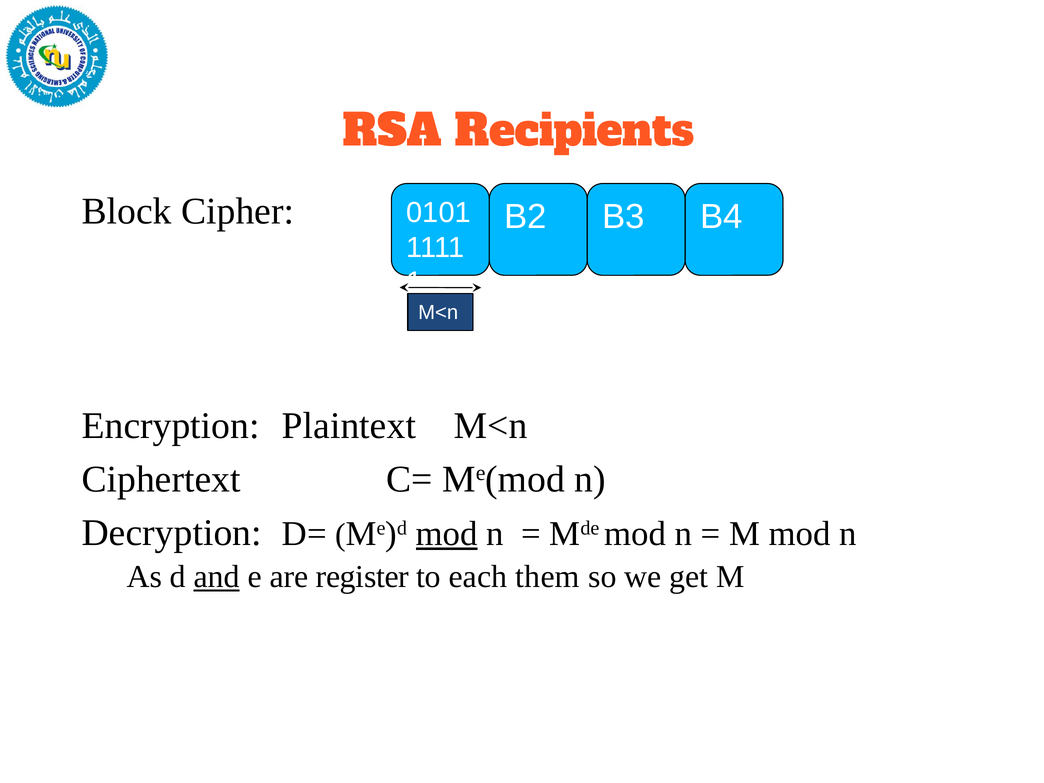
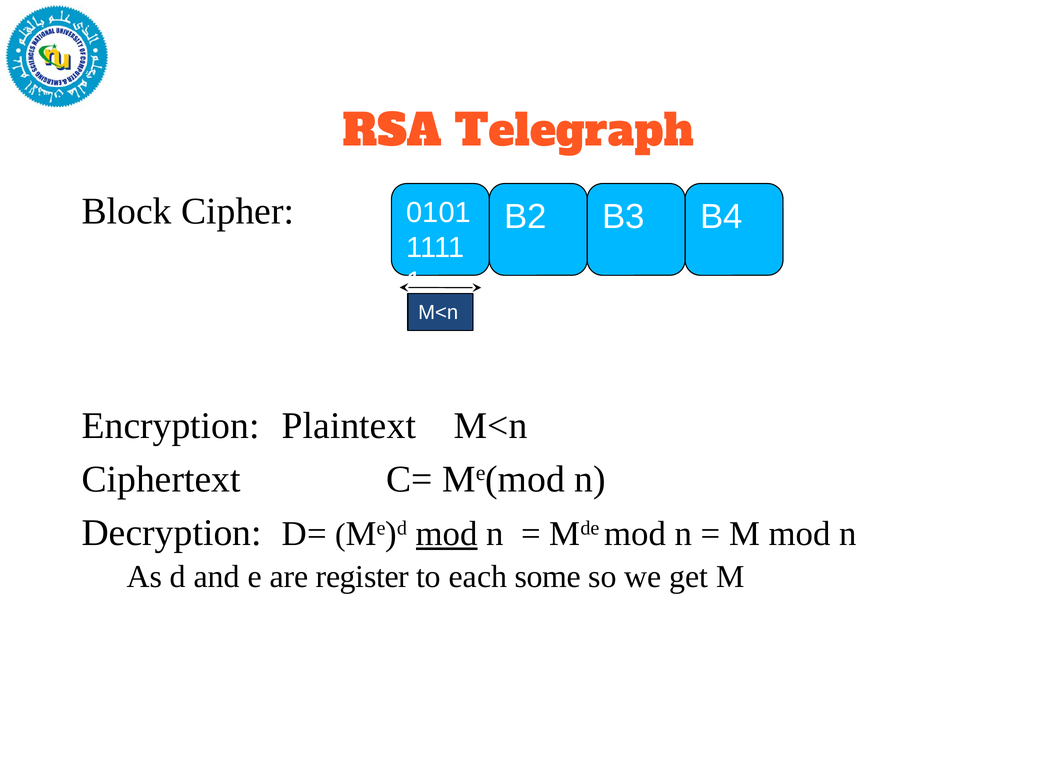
Recipients: Recipients -> Telegraph (574, 132)
and underline: present -> none (217, 577)
them: them -> some (548, 577)
